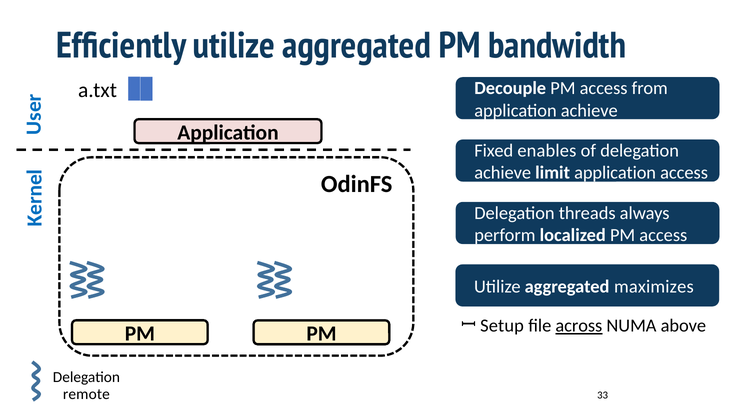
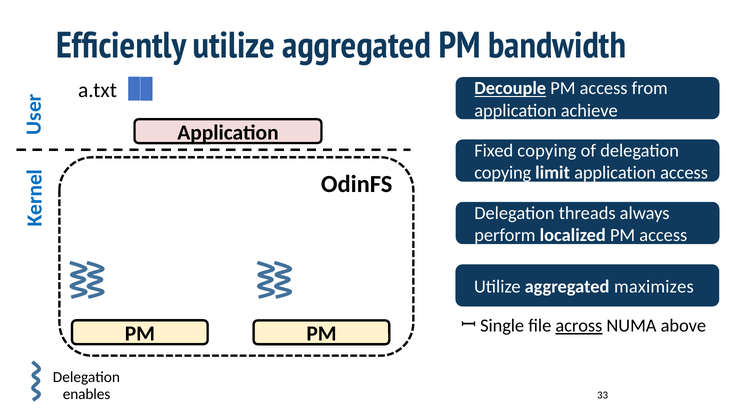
Decouple underline: none -> present (510, 88)
Fixed enables: enables -> copying (547, 151)
achieve: achieve -> copying (503, 173)
Setup: Setup -> Single (502, 326)
remote: remote -> enables (87, 394)
